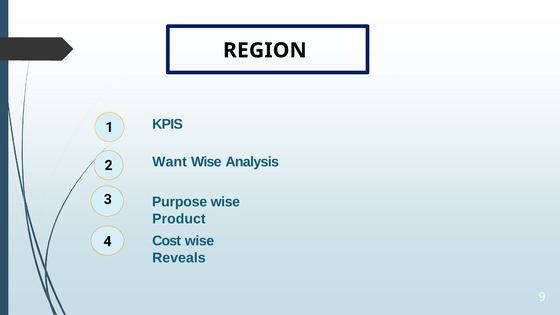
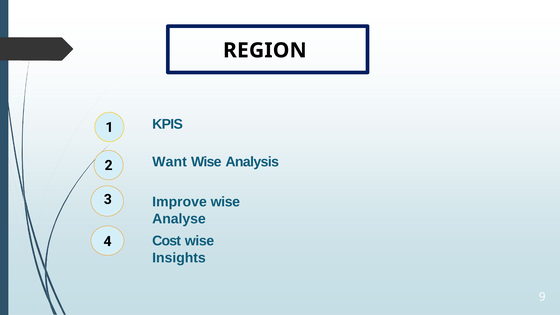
Purpose: Purpose -> Improve (180, 202)
Product: Product -> Analyse (179, 219)
Reveals: Reveals -> Insights (179, 258)
